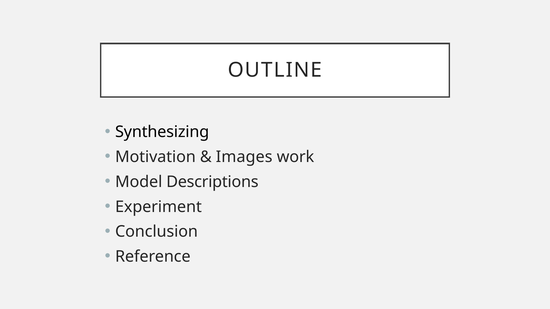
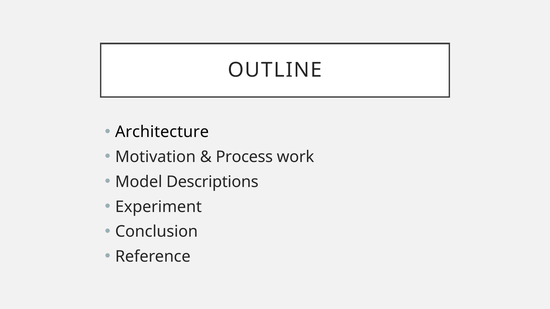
Synthesizing: Synthesizing -> Architecture (162, 132)
Images: Images -> Process (244, 157)
